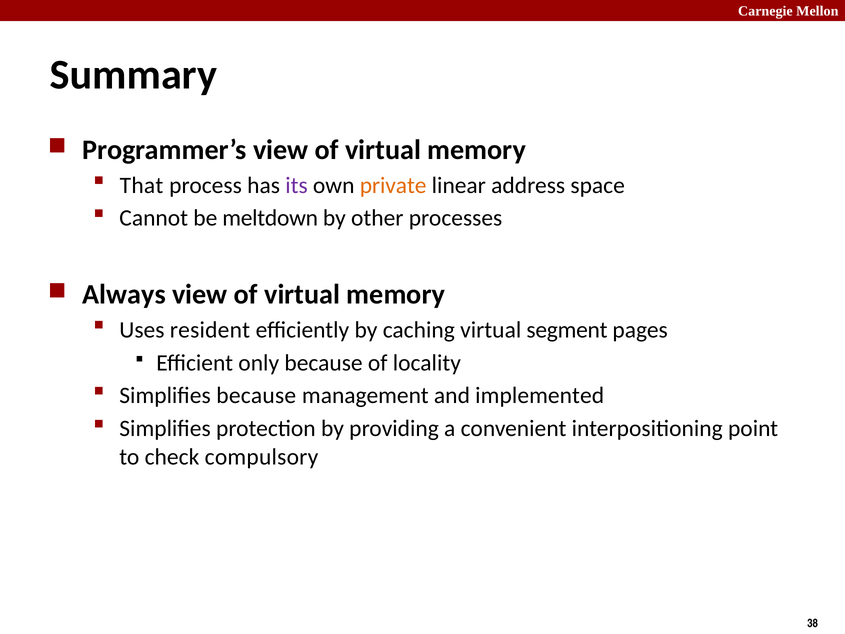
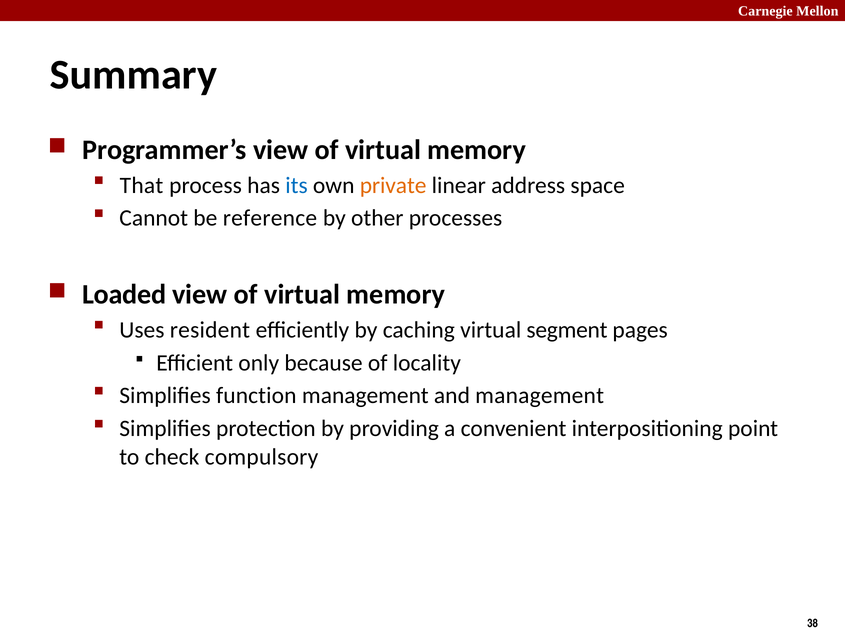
its colour: purple -> blue (296, 185)
meltdown: meltdown -> reference (270, 218)
Always: Always -> Loaded (124, 294)
Simplifies because: because -> function (256, 396)
and implemented: implemented -> management (540, 396)
